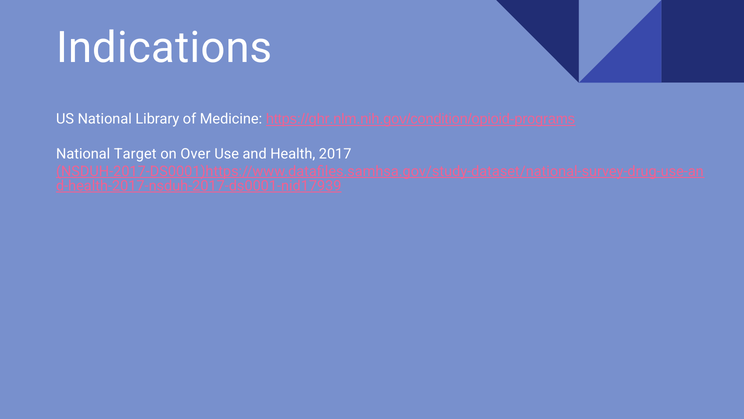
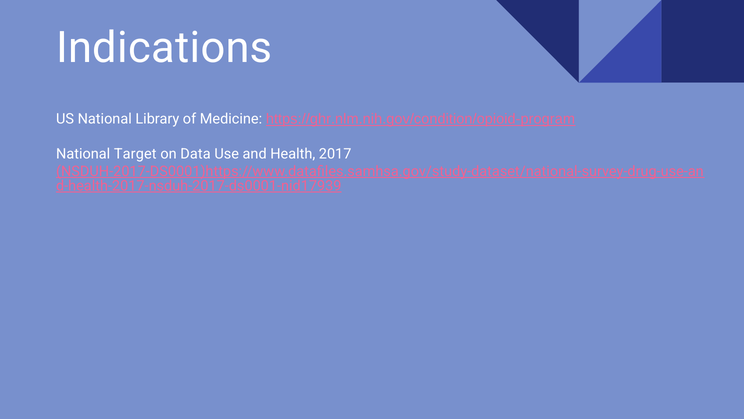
https://ghr.nlm.nih.gov/condition/opioid-programs: https://ghr.nlm.nih.gov/condition/opioid-programs -> https://ghr.nlm.nih.gov/condition/opioid-program (420, 119)
Over: Over -> Data (195, 154)
